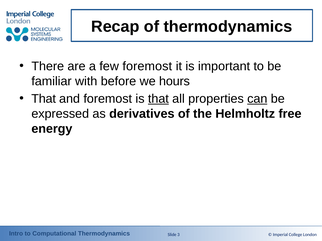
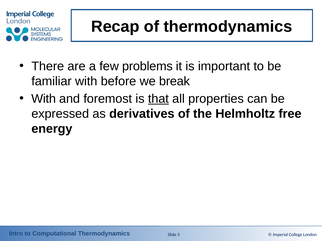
few foremost: foremost -> problems (147, 66)
hours: hours -> break (174, 81)
That: That -> With (44, 99)
can underline: present -> none (257, 99)
